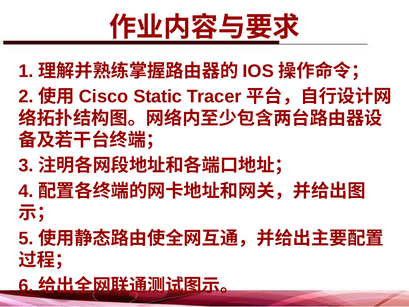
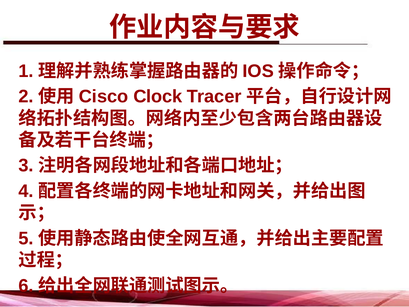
Static: Static -> Clock (158, 96)
